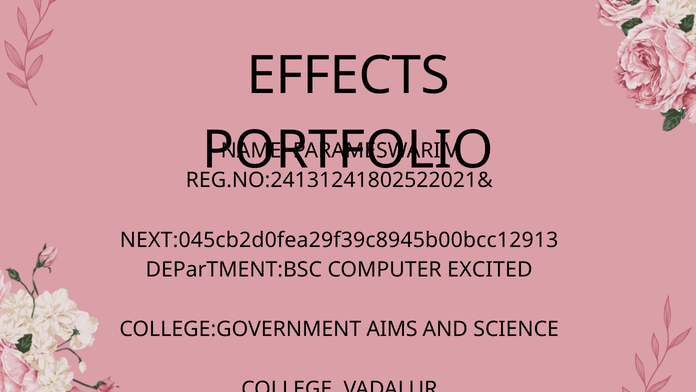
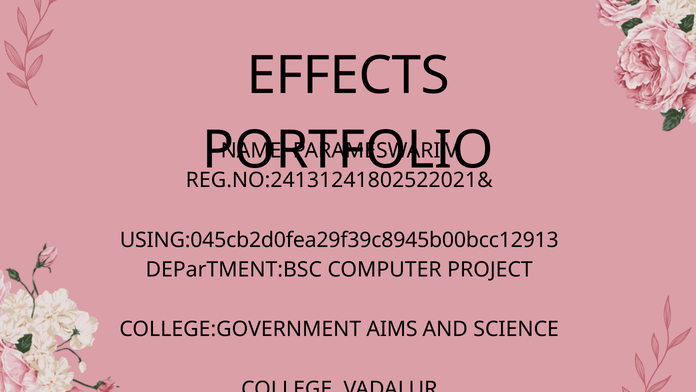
NEXT:045cb2d0fea29f39c8945b00bcc12913: NEXT:045cb2d0fea29f39c8945b00bcc12913 -> USING:045cb2d0fea29f39c8945b00bcc12913 (339, 240)
EXCITED: EXCITED -> PROJECT (490, 269)
